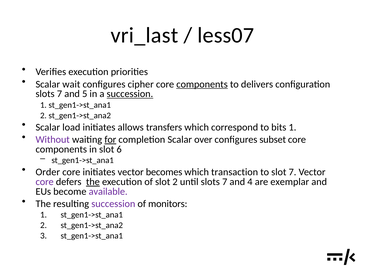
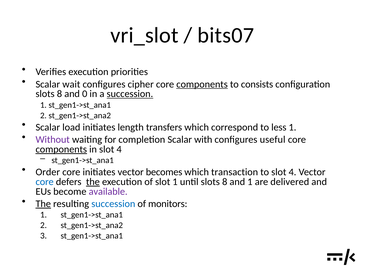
vri_last: vri_last -> vri_slot (145, 35)
less07: less07 -> bits07 (226, 35)
delivers: delivers -> consists (257, 84)
7: 7 -> 8 (59, 94)
5: 5 -> 0 (85, 94)
allows: allows -> length (131, 128)
bits: bits -> less (279, 128)
for underline: present -> none (110, 140)
over: over -> with (203, 140)
subset: subset -> useful (273, 140)
components underline: none -> present (61, 150)
in slot 6: 6 -> 4 (119, 150)
to slot 7: 7 -> 4 (293, 173)
core colour: purple -> blue (45, 182)
slot 2: 2 -> 1 (175, 182)
until slots 7: 7 -> 8 (225, 182)
and 4: 4 -> 1 (250, 182)
exemplar: exemplar -> delivered (290, 182)
The underline: none -> present (43, 204)
succession colour: purple -> blue (113, 204)
